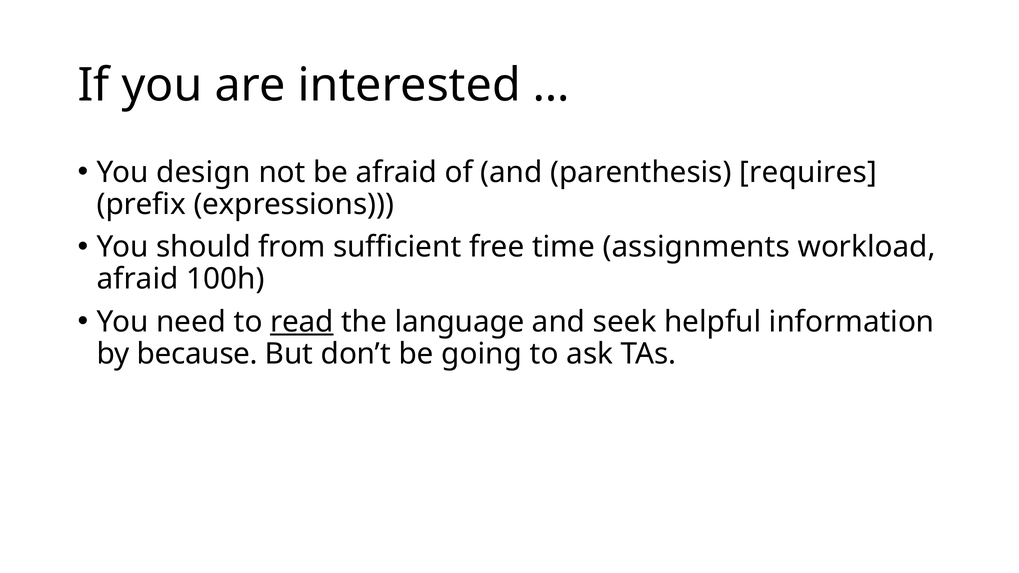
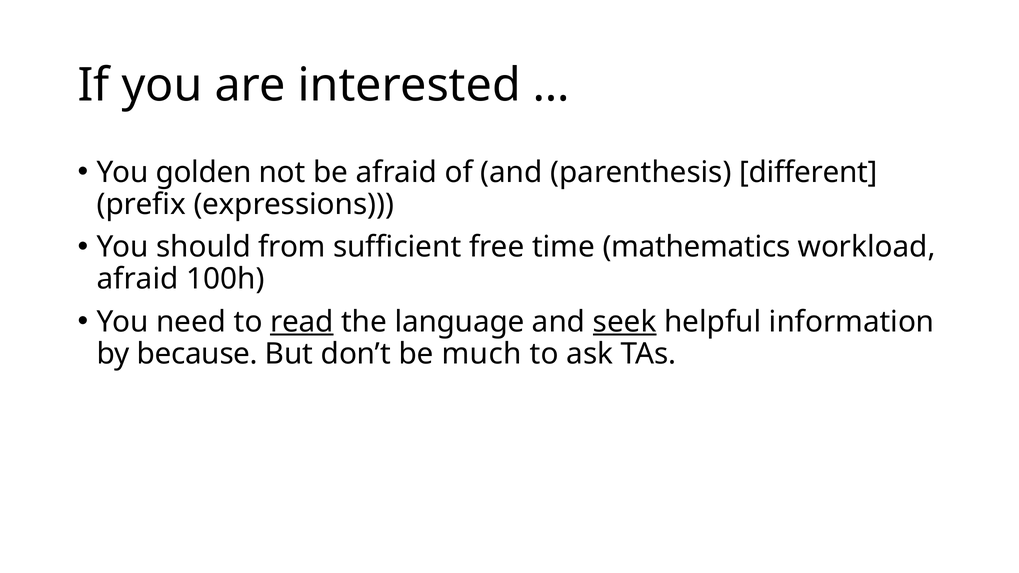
design: design -> golden (204, 172)
requires: requires -> different (808, 172)
assignments: assignments -> mathematics (697, 247)
seek underline: none -> present (625, 322)
going: going -> much (482, 354)
